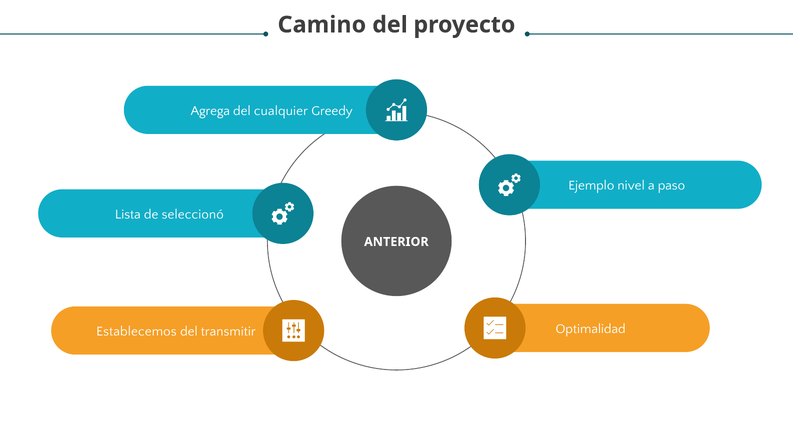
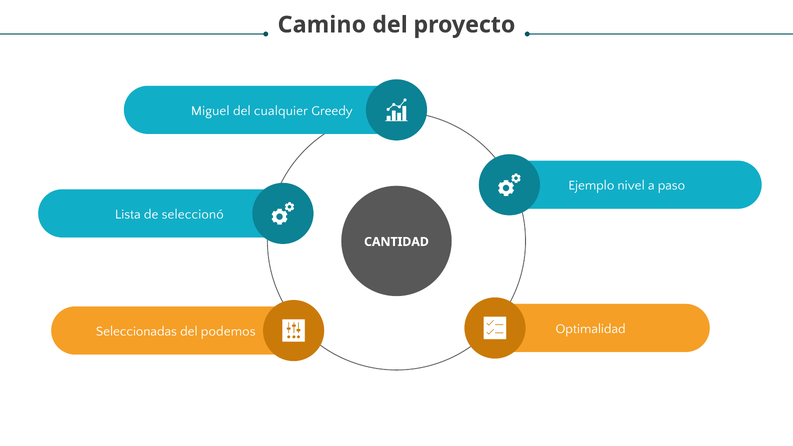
Agrega: Agrega -> Miguel (210, 111)
ANTERIOR: ANTERIOR -> CANTIDAD (396, 242)
Establecemos: Establecemos -> Seleccionadas (136, 331)
transmitir: transmitir -> podemos (228, 331)
